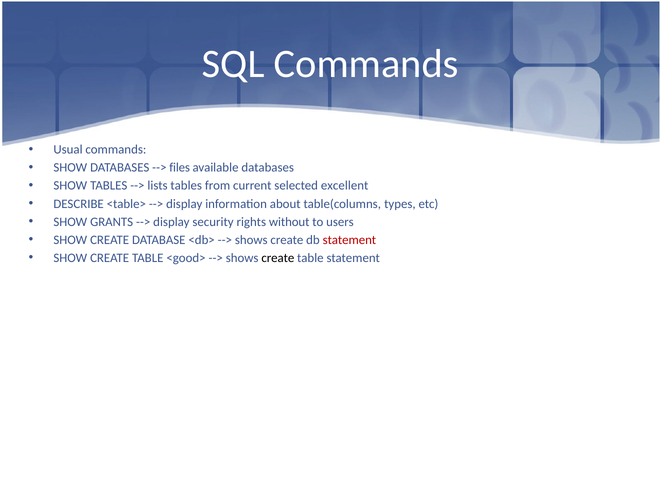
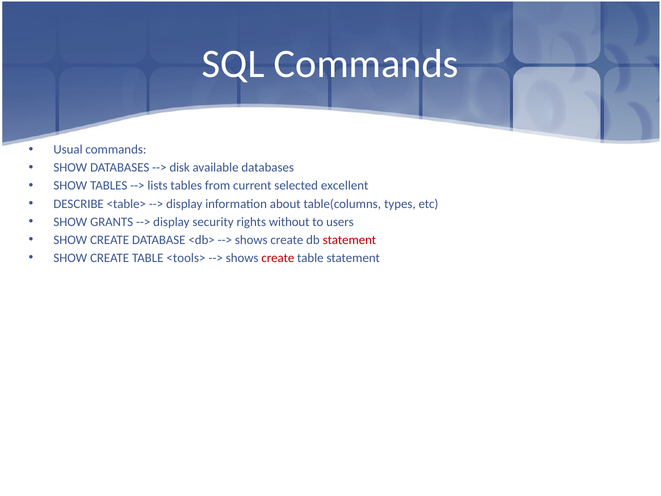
files: files -> disk (180, 168)
<good>: <good> -> <tools> (186, 258)
create colour: black -> red (278, 258)
